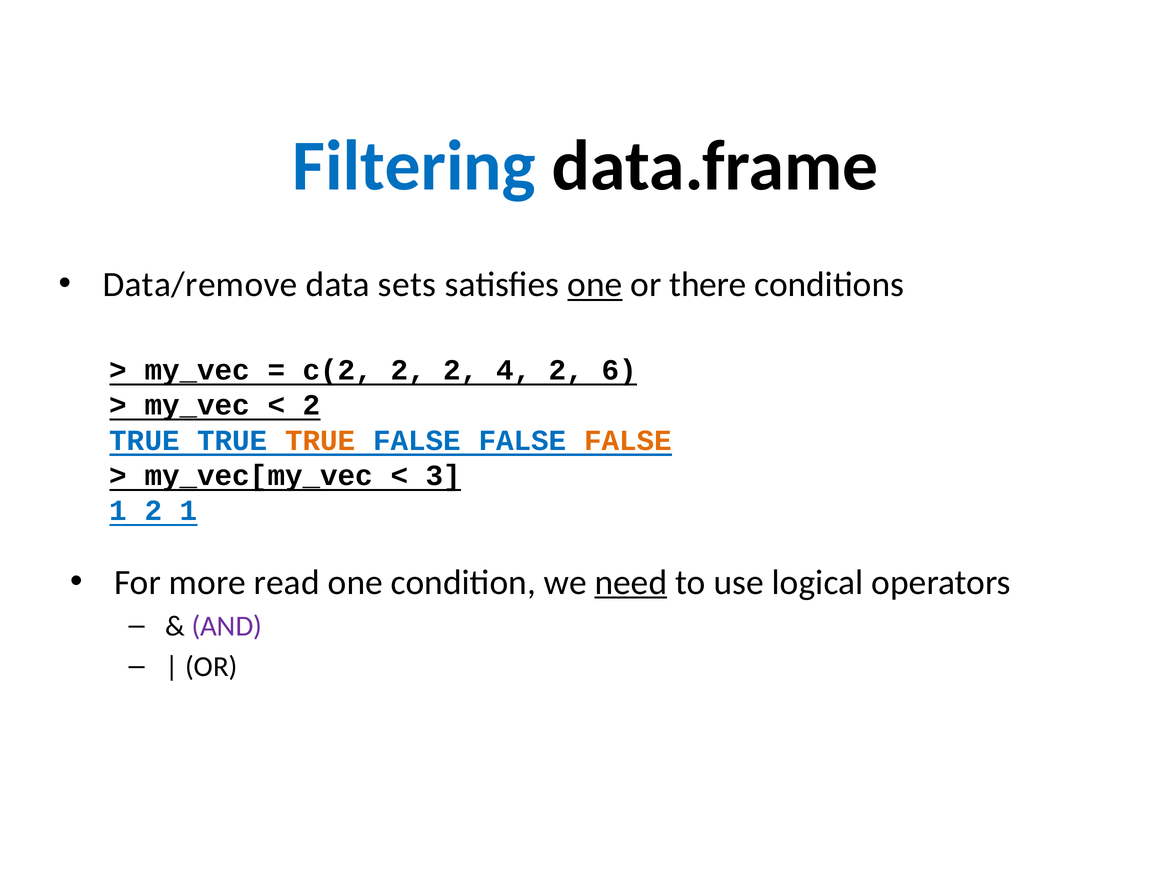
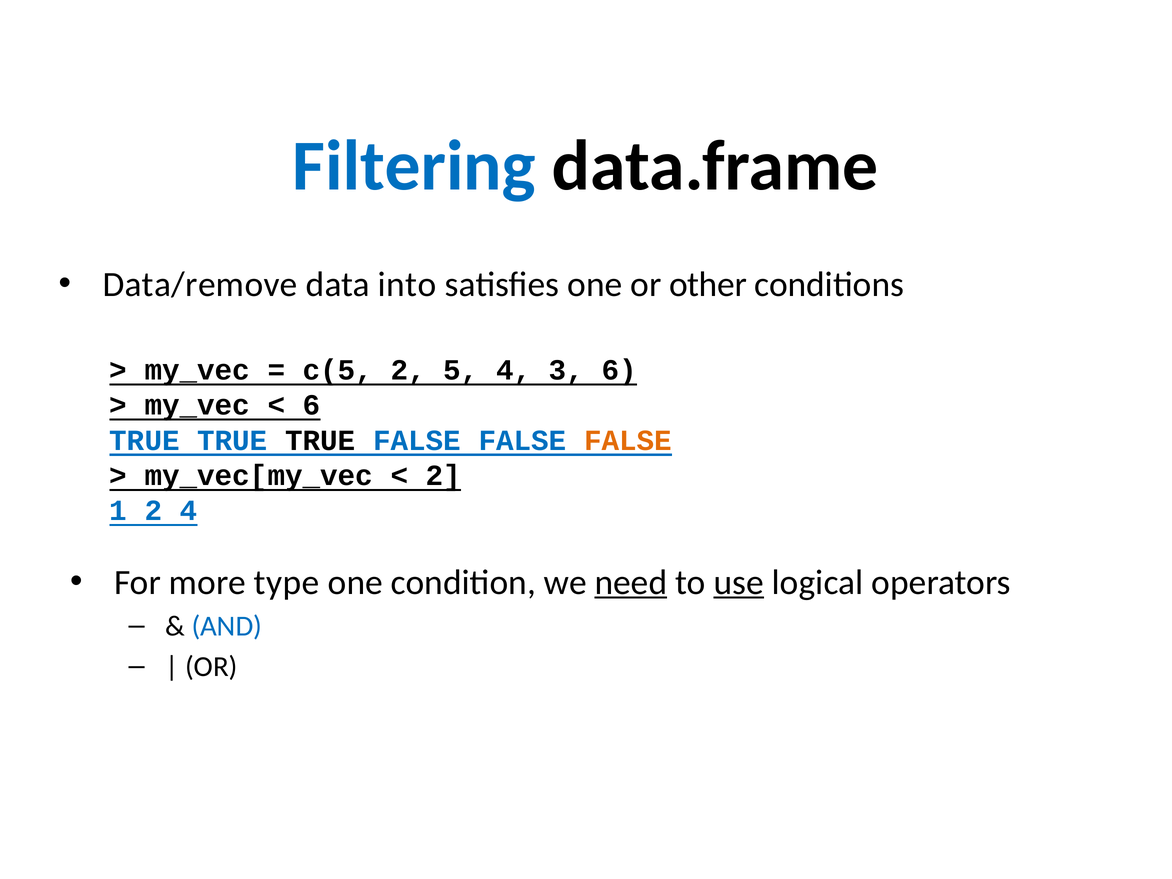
sets: sets -> into (407, 285)
one underline: present -> none (595, 285)
there: there -> other (708, 285)
c(2: c(2 -> c(5 (338, 370)
2 2: 2 -> 5 (461, 370)
4 2: 2 -> 3 (566, 370)
2: 2 -> 6 (312, 405)
TRUE colour: orange -> black (320, 440)
3: 3 -> 2 (443, 476)
2 1: 1 -> 4 (188, 511)
read: read -> type (287, 582)
use underline: none -> present (739, 582)
AND colour: purple -> blue (227, 626)
